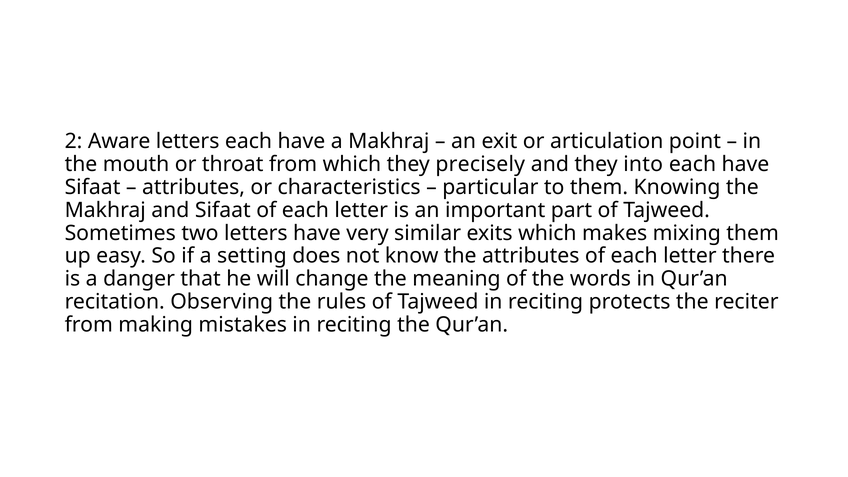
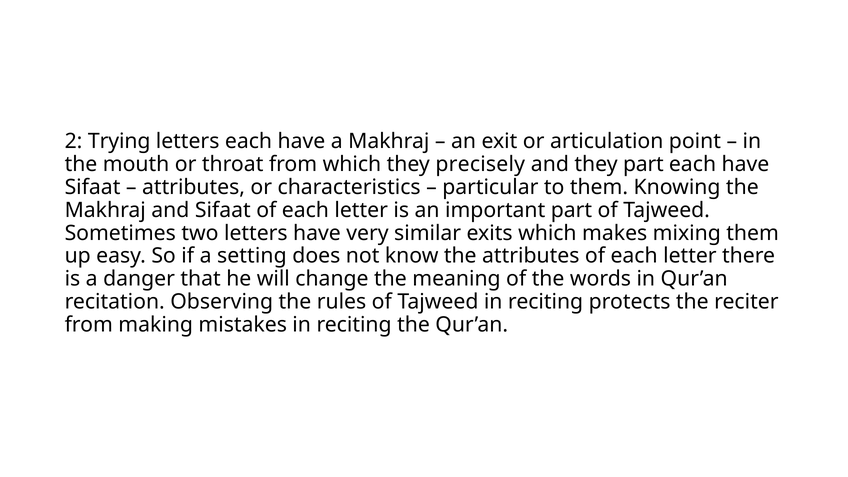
Aware: Aware -> Trying (119, 141)
they into: into -> part (643, 164)
